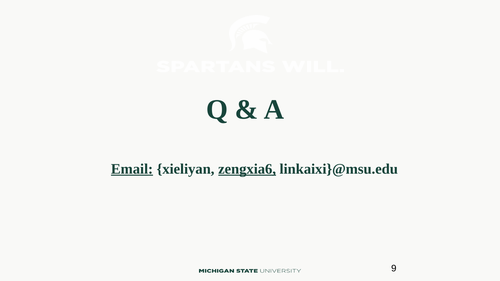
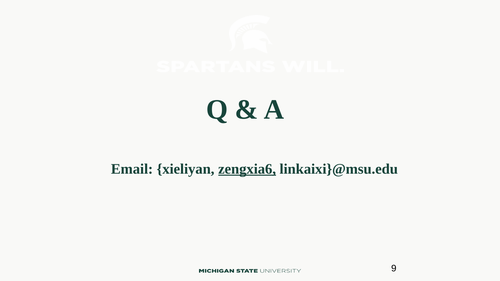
Email underline: present -> none (132, 169)
